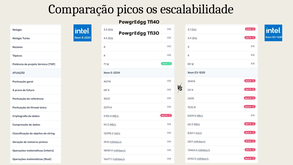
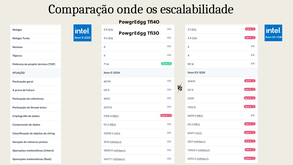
picos: picos -> onde (130, 9)
